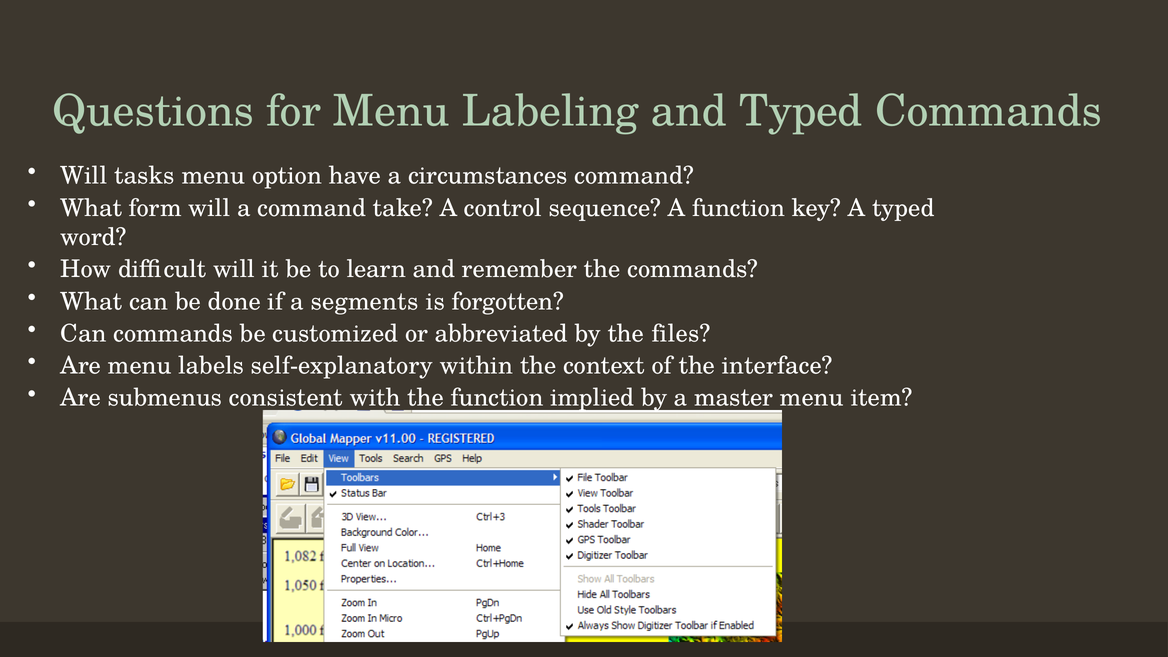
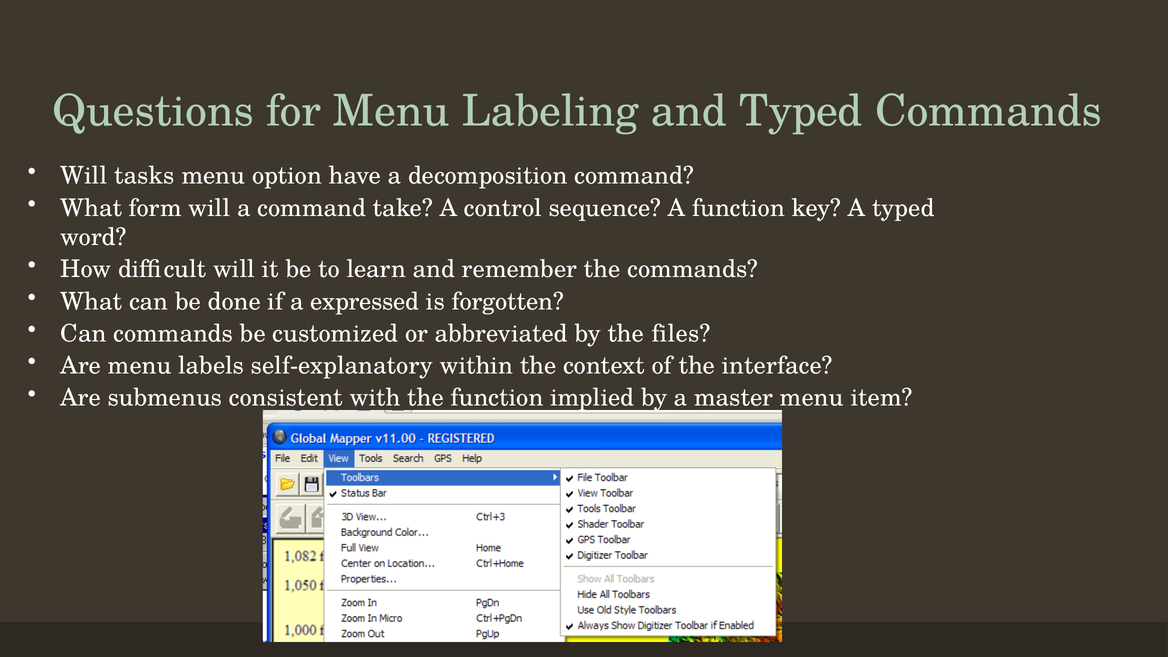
circumstances: circumstances -> decomposition (488, 176)
segments: segments -> expressed (365, 301)
